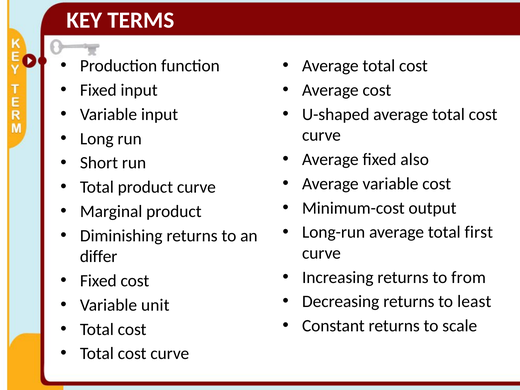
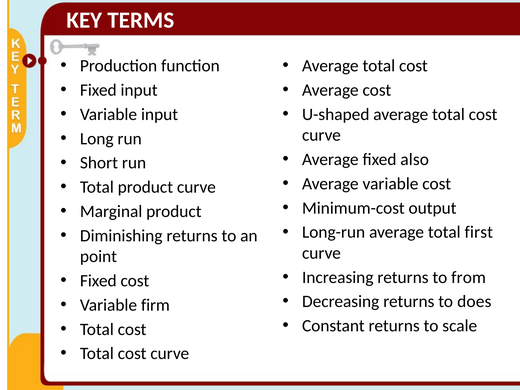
differ: differ -> point (98, 257)
least: least -> does (474, 302)
unit: unit -> firm (155, 305)
